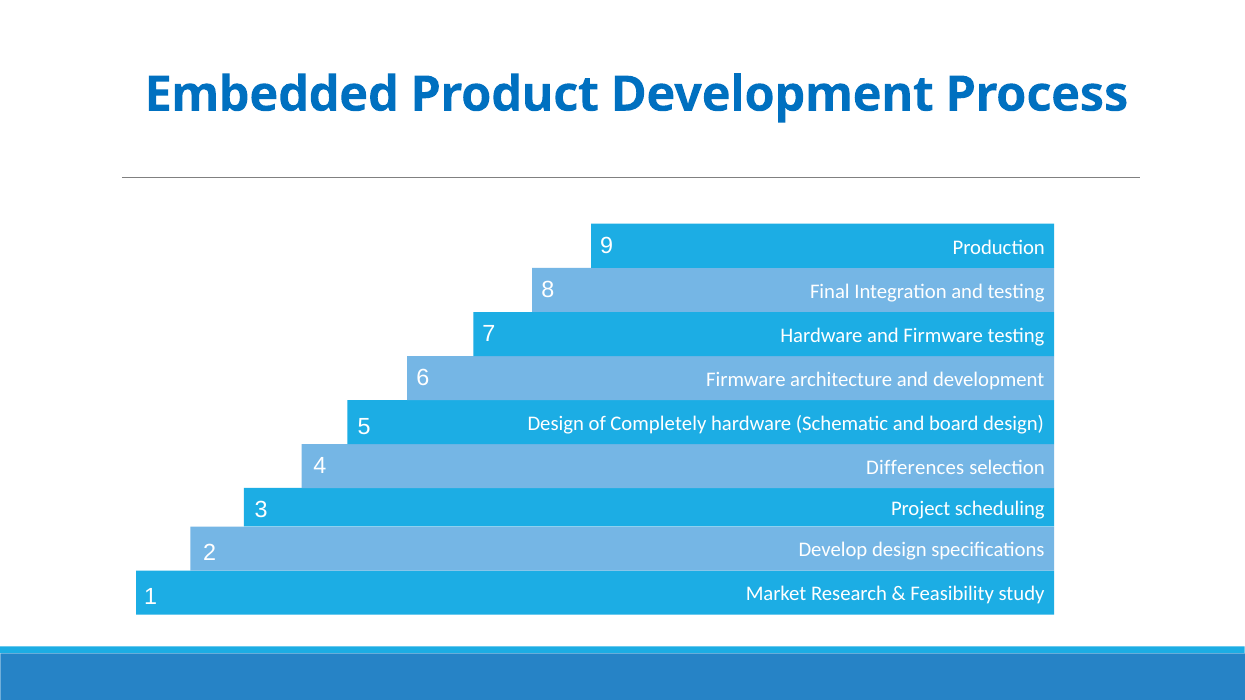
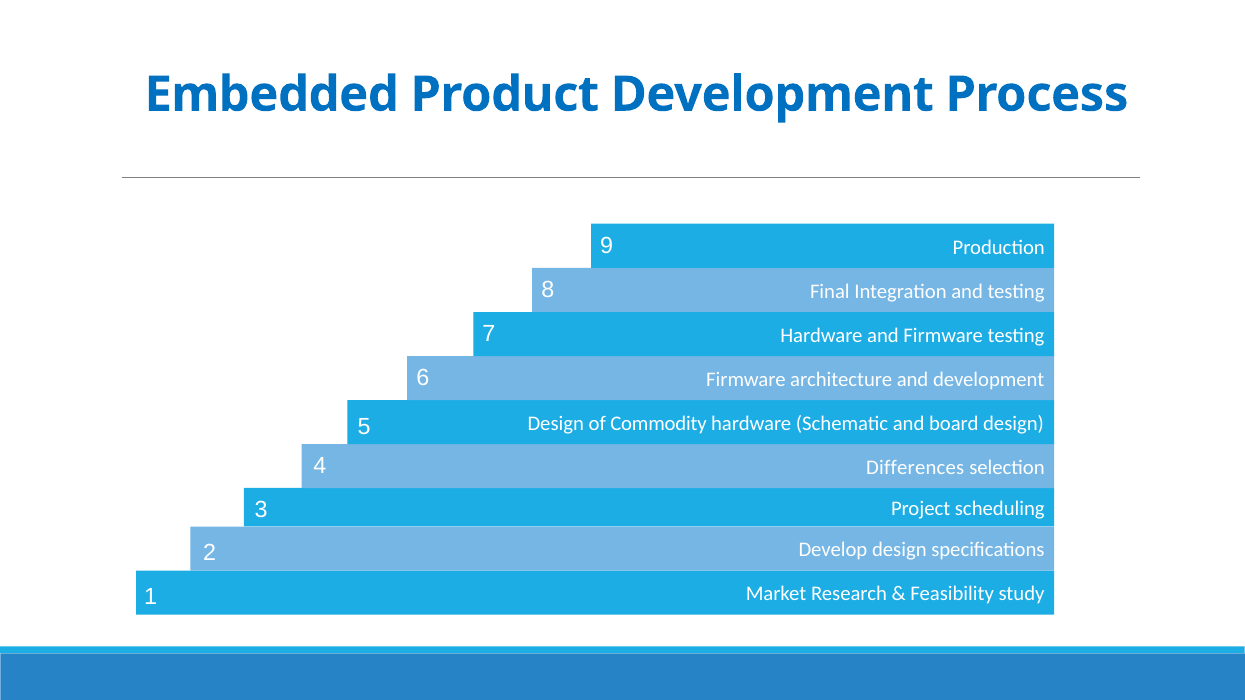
Completely: Completely -> Commodity (659, 424)
